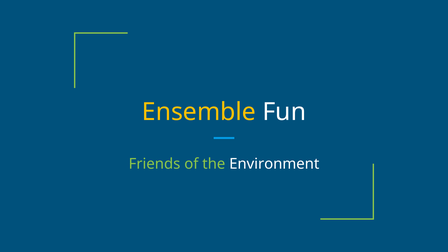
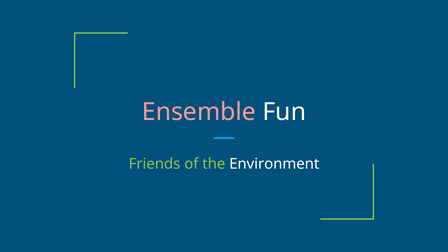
Ensemble colour: yellow -> pink (199, 112)
